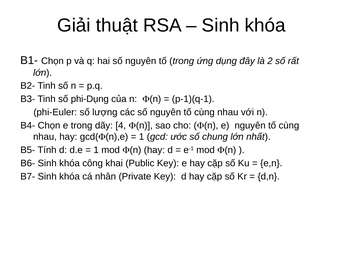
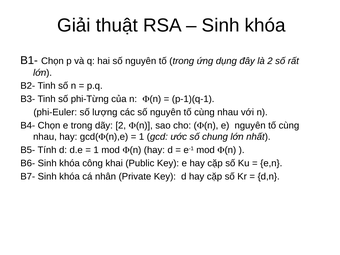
phi-Dụng: phi-Dụng -> phi-Từng (90, 99)
dãy 4: 4 -> 2 (121, 126)
